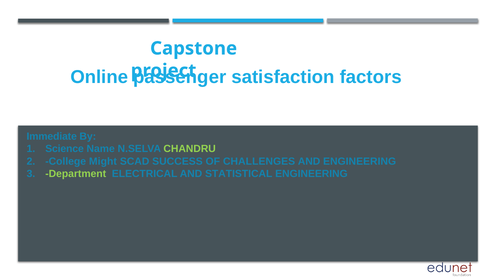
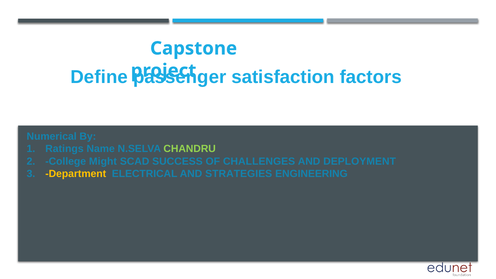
Online: Online -> Define (99, 77)
Immediate: Immediate -> Numerical (52, 136)
Science: Science -> Ratings (64, 149)
AND ENGINEERING: ENGINEERING -> DEPLOYMENT (360, 161)
Department colour: light green -> yellow (76, 174)
STATISTICAL: STATISTICAL -> STRATEGIES (239, 174)
